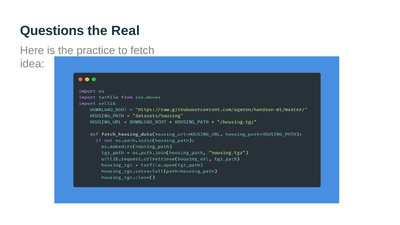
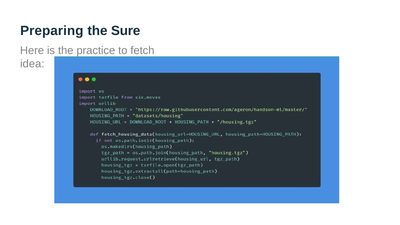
Questions: Questions -> Preparing (52, 31)
Real: Real -> Sure (126, 31)
